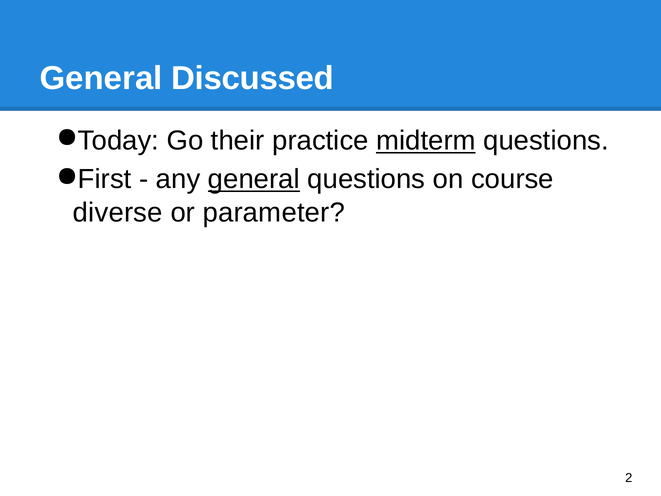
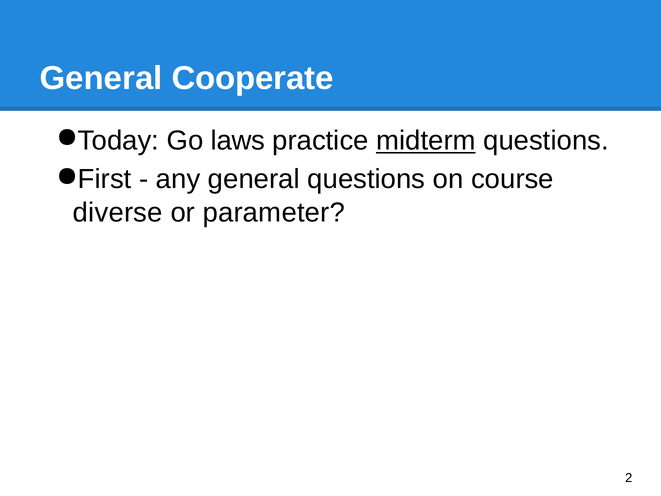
Discussed: Discussed -> Cooperate (253, 78)
their: their -> laws (238, 141)
general underline: present -> none (254, 179)
